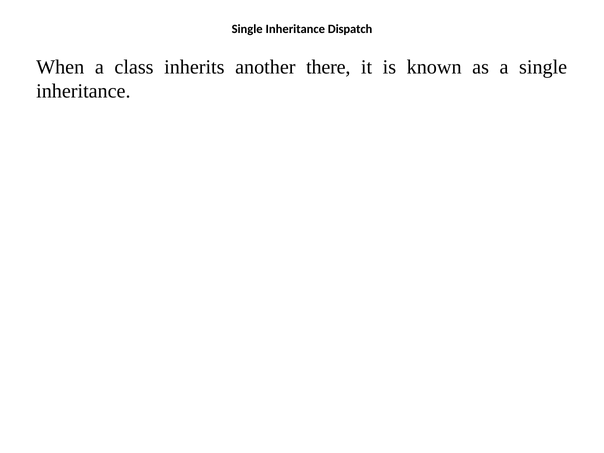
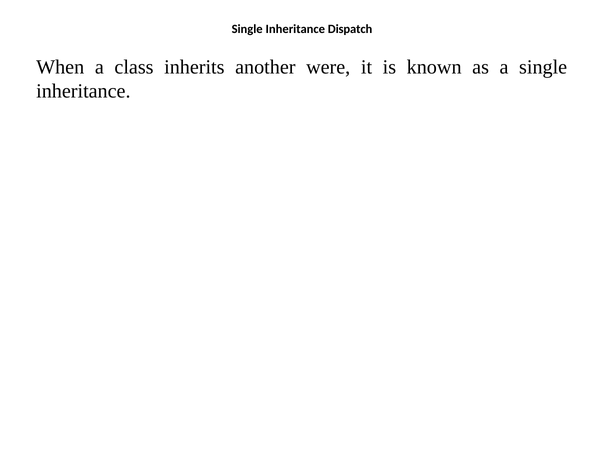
there: there -> were (328, 67)
